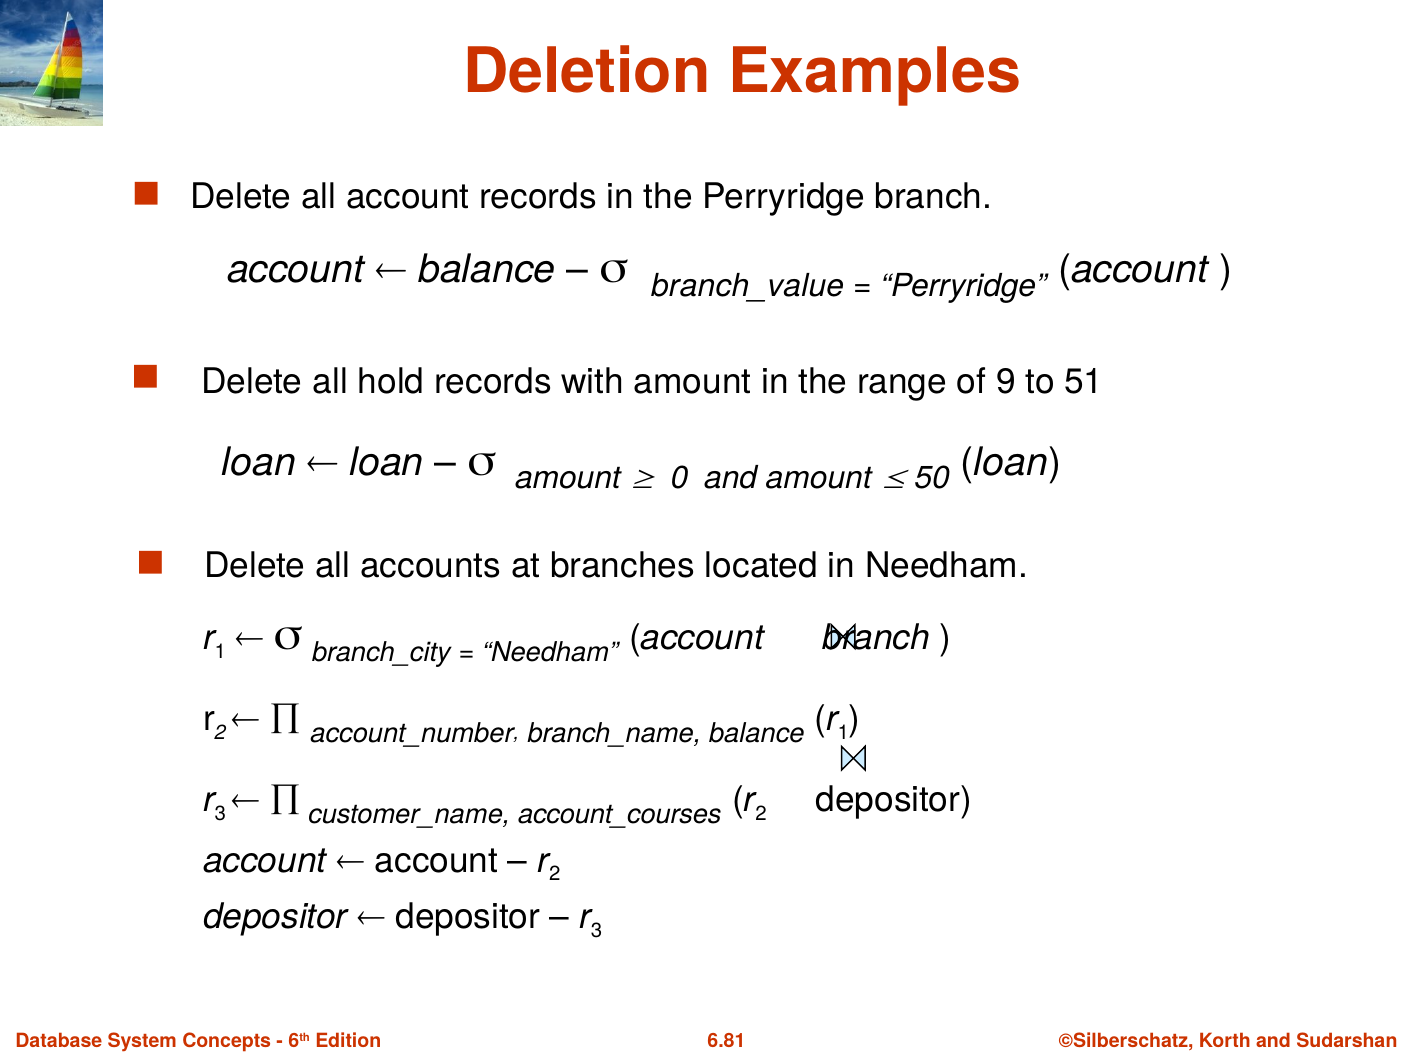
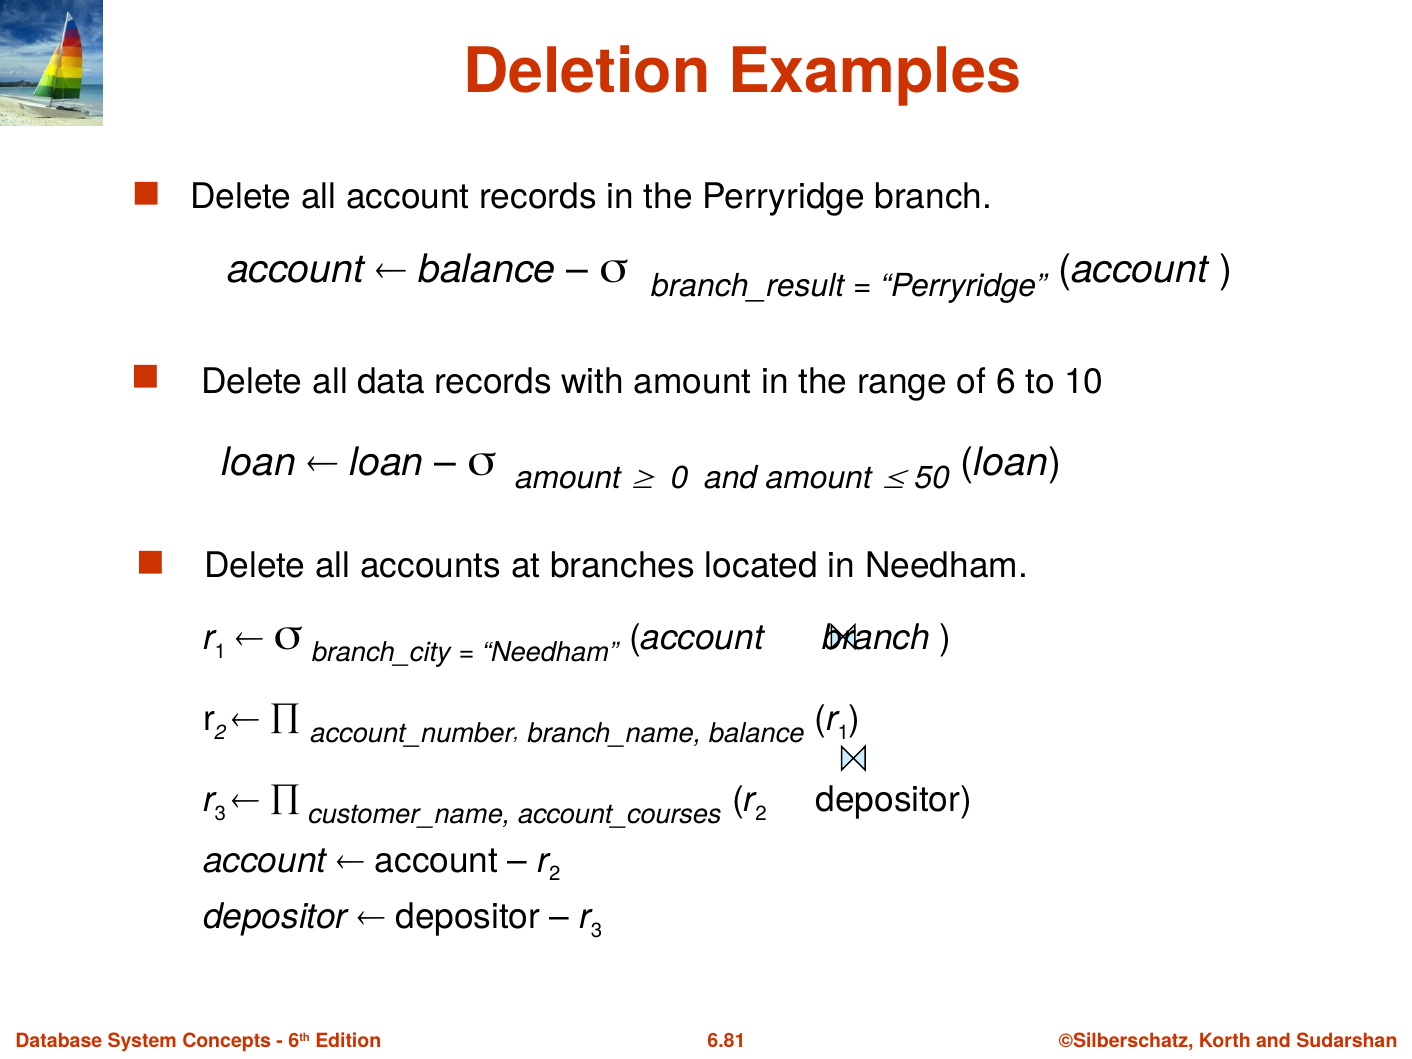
branch_value: branch_value -> branch_result (748, 286)
hold: hold -> data (391, 382)
9: 9 -> 6 (1006, 382)
51: 51 -> 10 (1084, 382)
